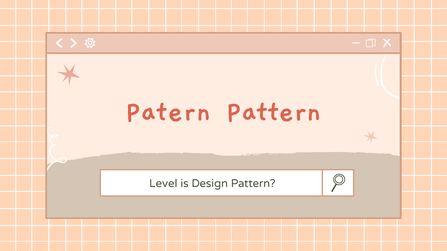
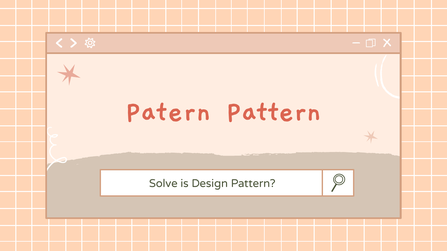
Level: Level -> Solve (163, 184)
